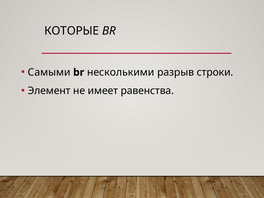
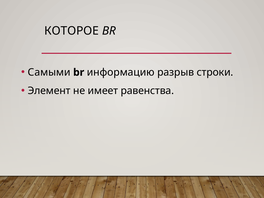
КОТОРЫЕ: КОТОРЫЕ -> КОТОРОЕ (72, 31)
несколькими: несколькими -> информацию (121, 72)
